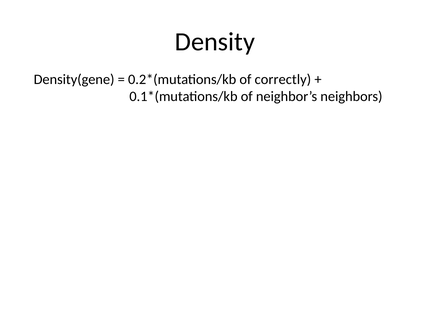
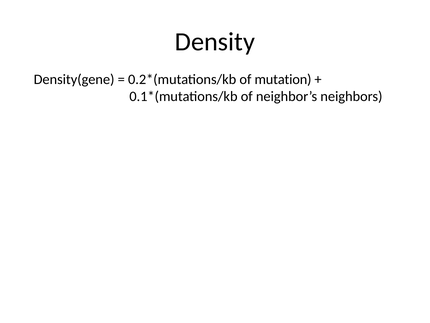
correctly: correctly -> mutation (283, 79)
